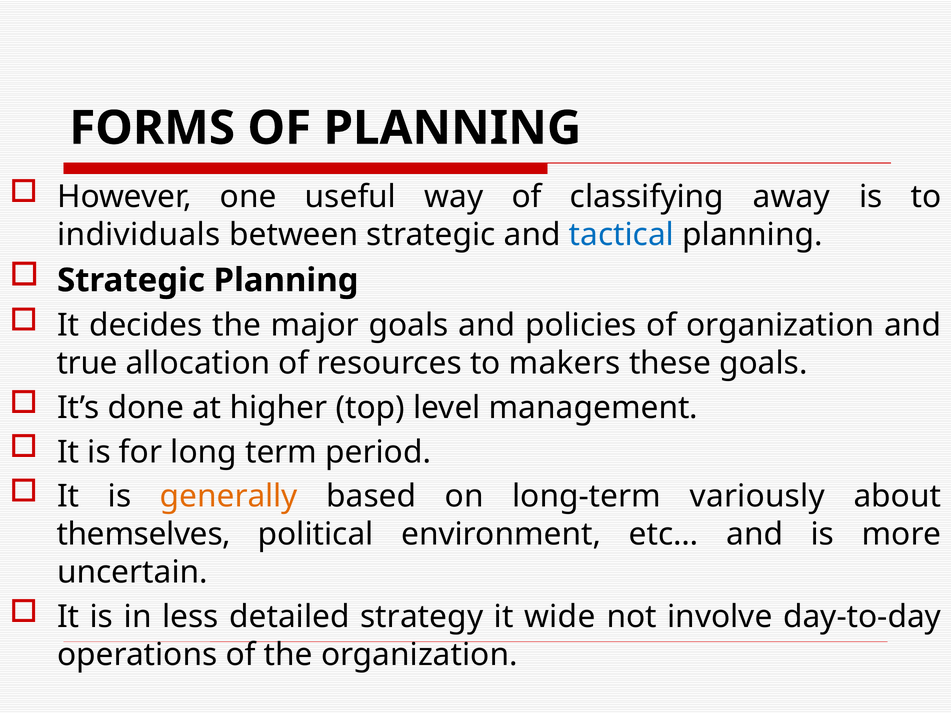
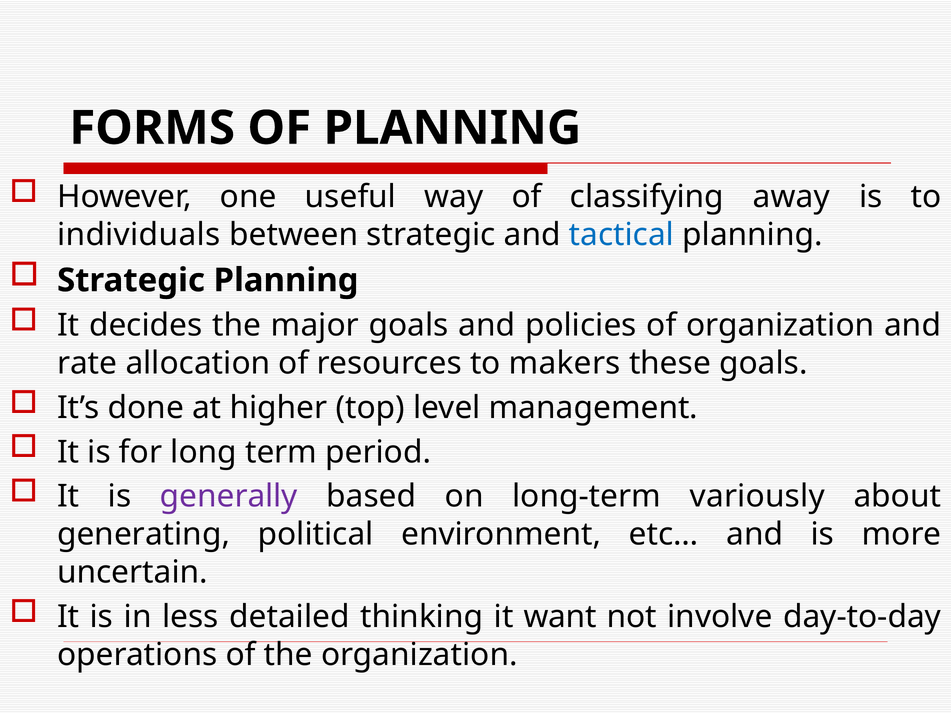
true: true -> rate (87, 364)
generally colour: orange -> purple (229, 497)
themselves: themselves -> generating (144, 535)
strategy: strategy -> thinking (422, 617)
wide: wide -> want (560, 617)
